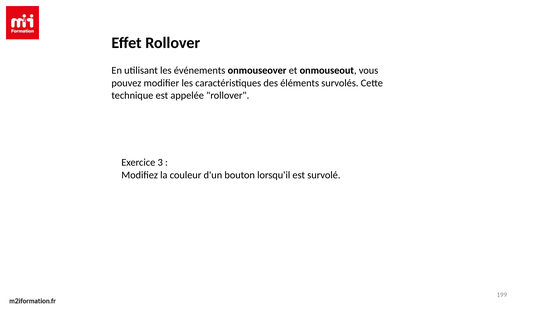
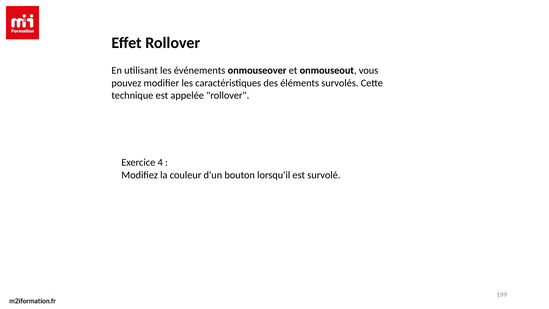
3: 3 -> 4 (160, 162)
